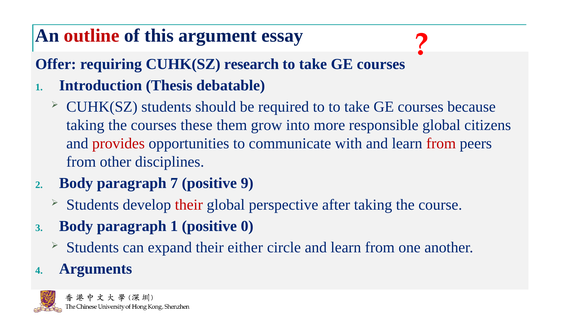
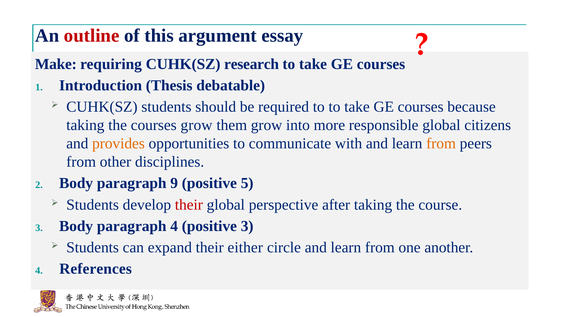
Offer: Offer -> Make (56, 64)
courses these: these -> grow (196, 125)
provides colour: red -> orange (118, 144)
from colour: red -> orange (441, 144)
7: 7 -> 9 (174, 183)
9: 9 -> 5 (247, 183)
paragraph 1: 1 -> 4 (174, 226)
positive 0: 0 -> 3 (247, 226)
Arguments: Arguments -> References (96, 269)
